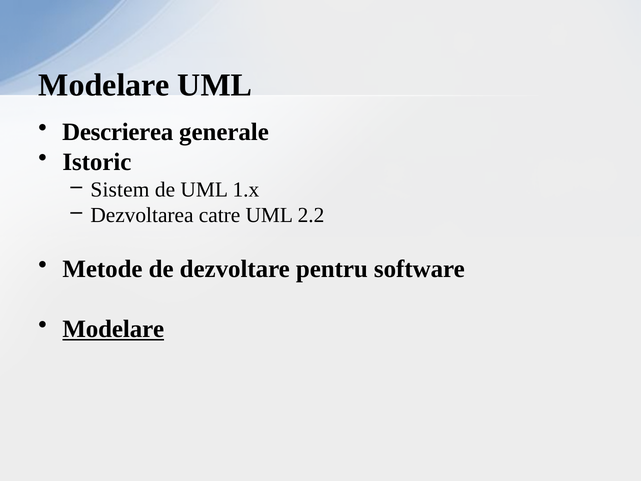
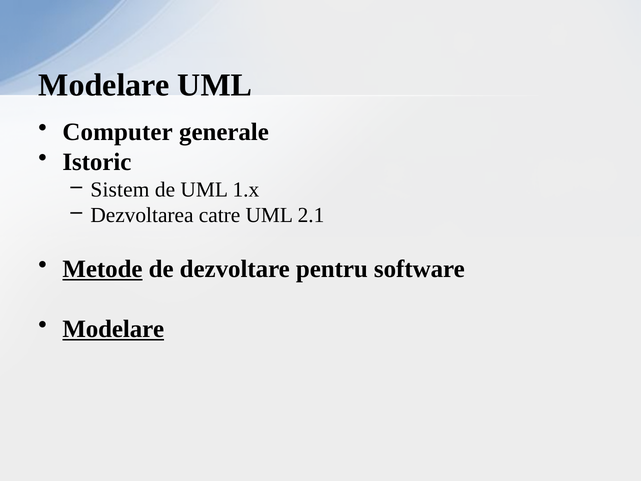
Descrierea: Descrierea -> Computer (118, 132)
2.2: 2.2 -> 2.1 (311, 215)
Metode underline: none -> present (102, 269)
